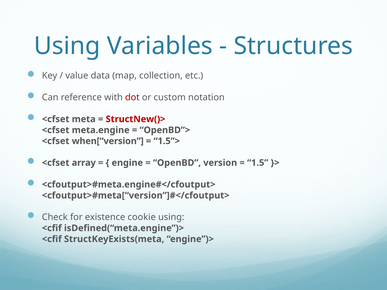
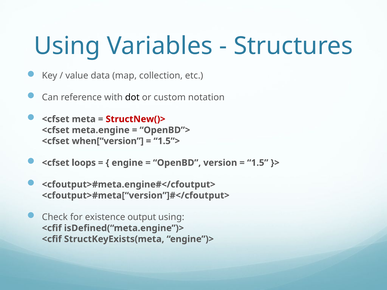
dot colour: red -> black (132, 98)
array: array -> loops (84, 163)
cookie: cookie -> output (142, 217)
